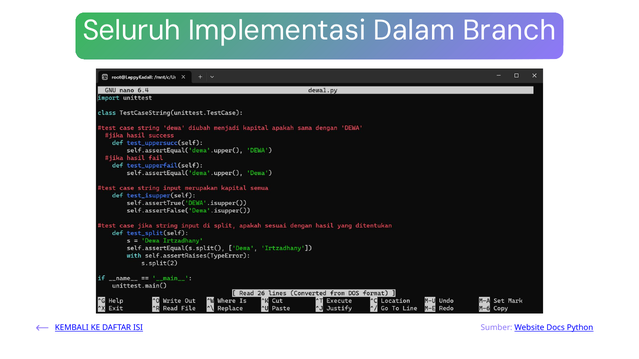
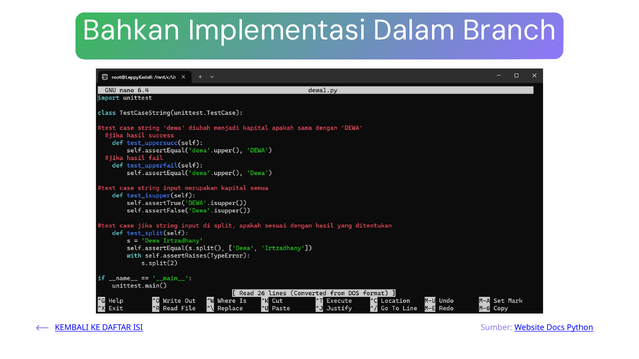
Seluruh: Seluruh -> Bahkan (131, 30)
